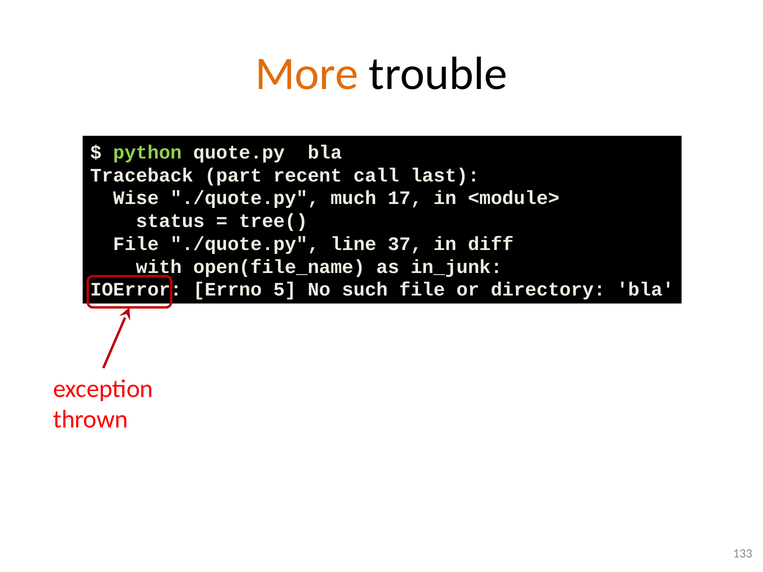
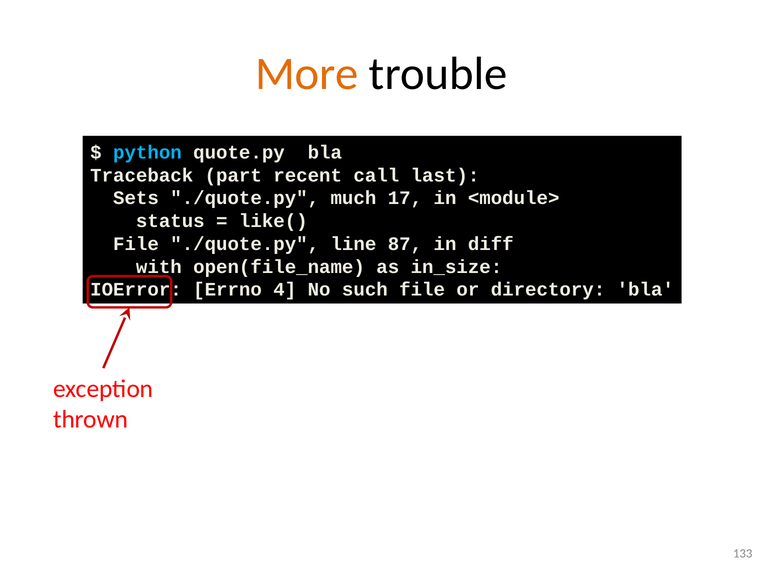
python colour: light green -> light blue (147, 152)
Wise: Wise -> Sets (136, 198)
tree(: tree( -> like( (273, 221)
37: 37 -> 87 (405, 244)
in_junk: in_junk -> in_size (456, 267)
5: 5 -> 4 (285, 290)
